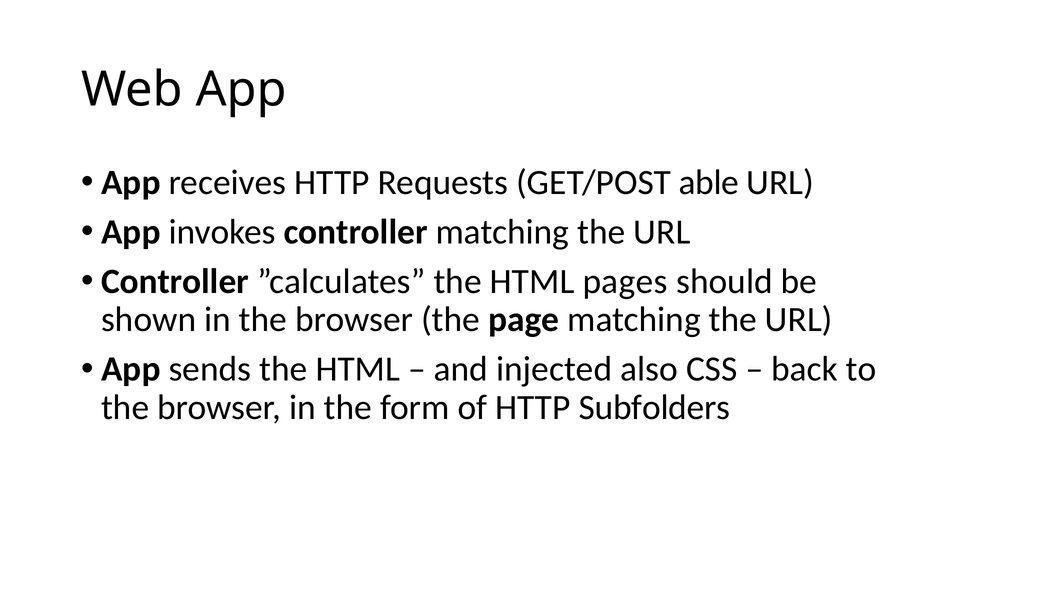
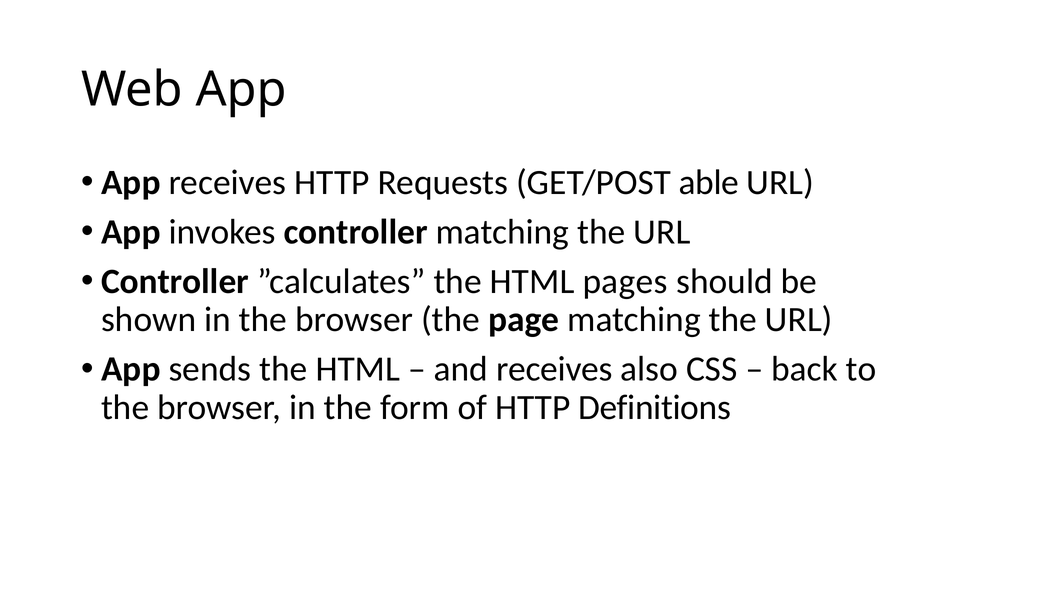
and injected: injected -> receives (554, 369)
Subfolders: Subfolders -> Definitions (655, 407)
